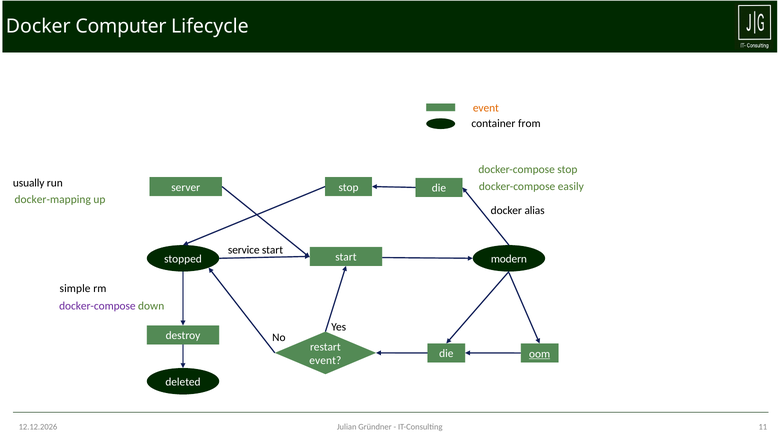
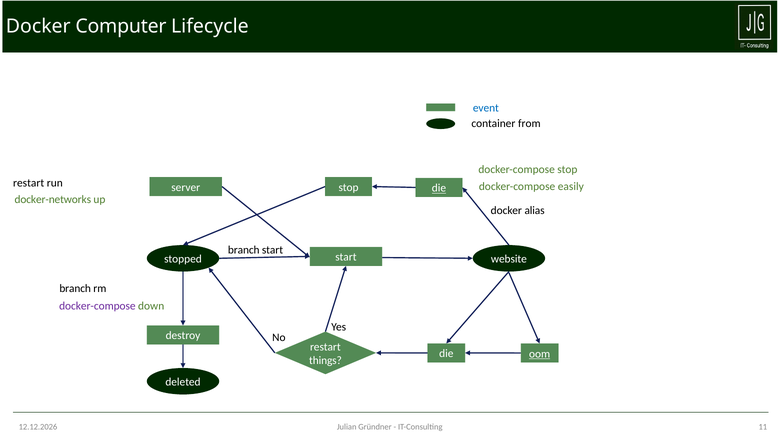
event colour: orange -> blue (486, 108)
usually: usually -> restart (29, 183)
die underline: none -> present (439, 188)
docker-mapping: docker-mapping -> docker-networks (53, 199)
service: service -> branch (244, 250)
modern: modern -> website (509, 259)
simple: simple -> branch (75, 288)
event: event -> things (325, 360)
